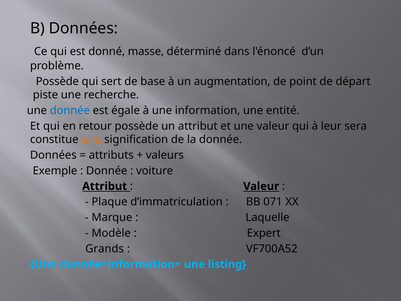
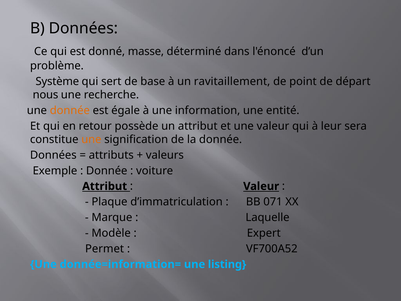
Possède: Possède -> Système (57, 81)
augmentation: augmentation -> ravitaillement (232, 81)
piste: piste -> nous (46, 95)
donnée colour: blue -> orange (70, 110)
Grands: Grands -> Permet (105, 249)
